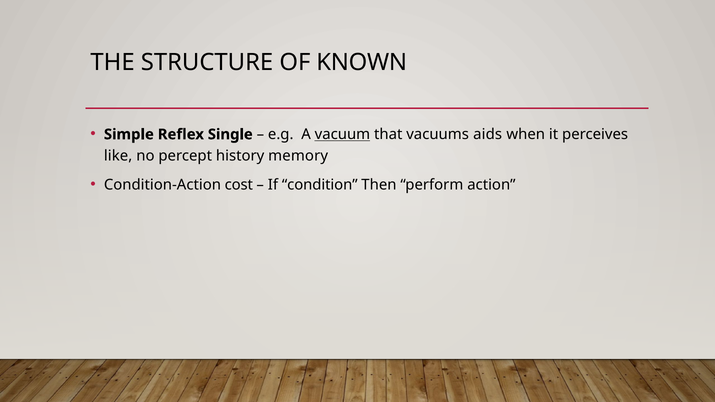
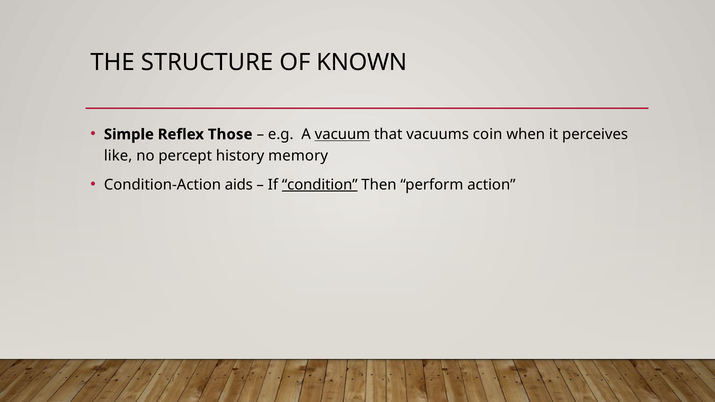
Single: Single -> Those (230, 134)
aids: aids -> coin (488, 134)
cost: cost -> aids (239, 185)
condition underline: none -> present (320, 185)
